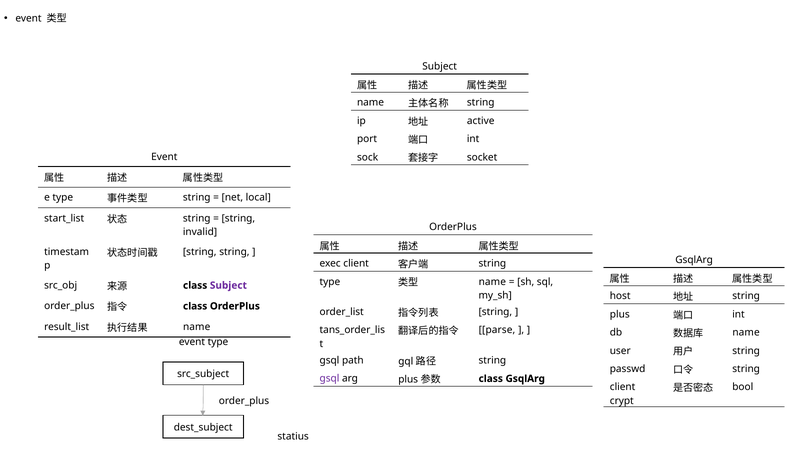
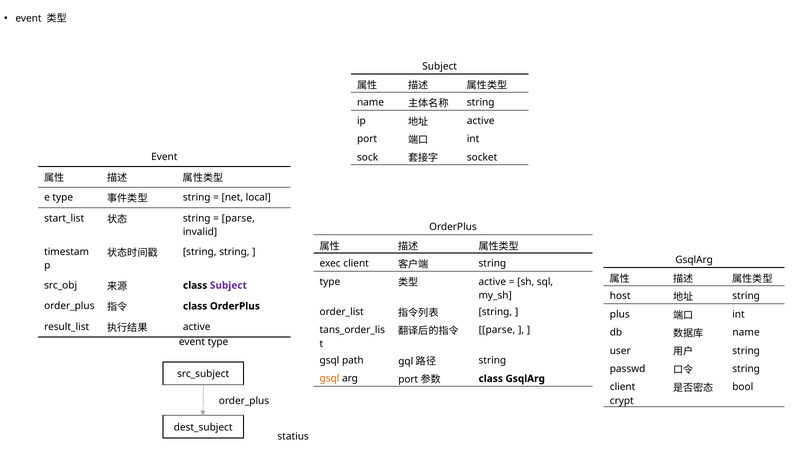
string: string -> parse (238, 218)
name: name -> active (492, 282)
name: name -> active (197, 327)
gsql colour: purple -> orange (329, 379)
arg plus: plus -> port (408, 379)
